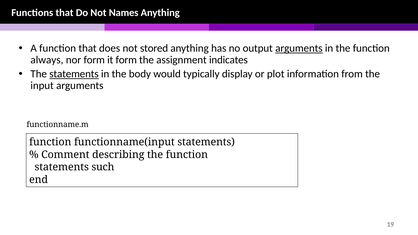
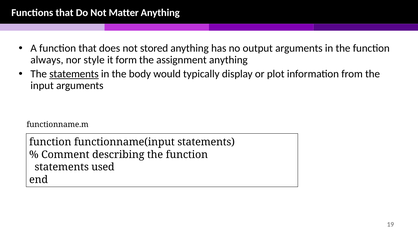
Names: Names -> Matter (124, 13)
arguments underline: present -> none (299, 48)
nor form: form -> style (94, 60)
assignment indicates: indicates -> anything (228, 60)
such: such -> used (103, 167)
